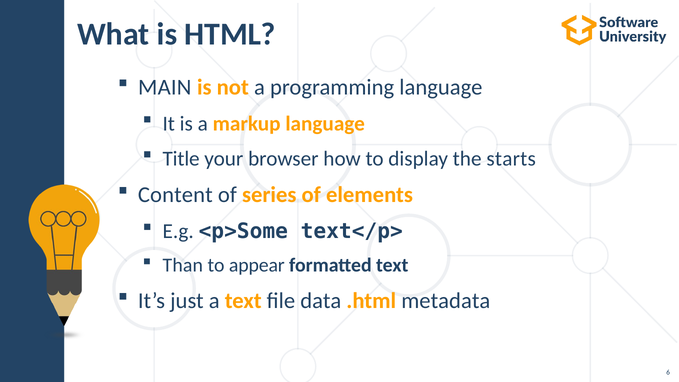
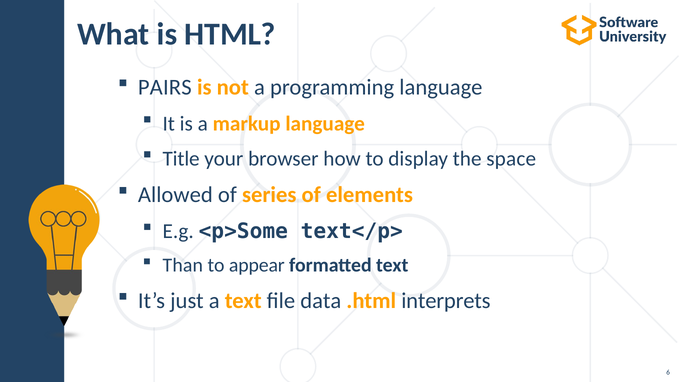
MAIN: MAIN -> PAIRS (165, 88)
starts: starts -> space (511, 159)
Content: Content -> Allowed (175, 195)
metadata: metadata -> interprets (446, 301)
